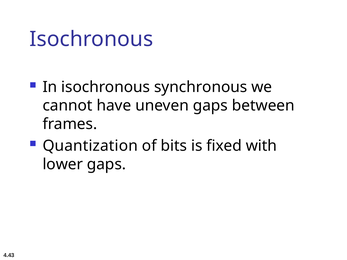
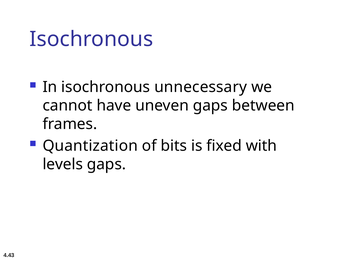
synchronous: synchronous -> unnecessary (201, 87)
lower: lower -> levels (63, 164)
